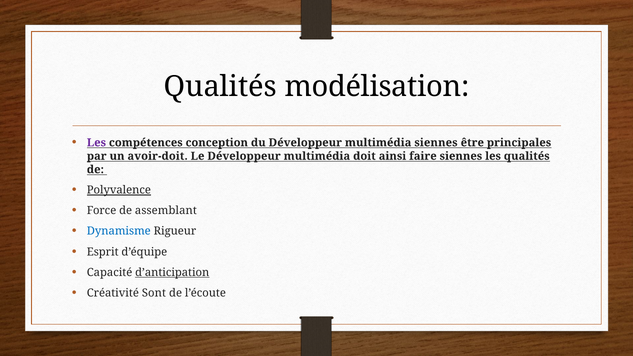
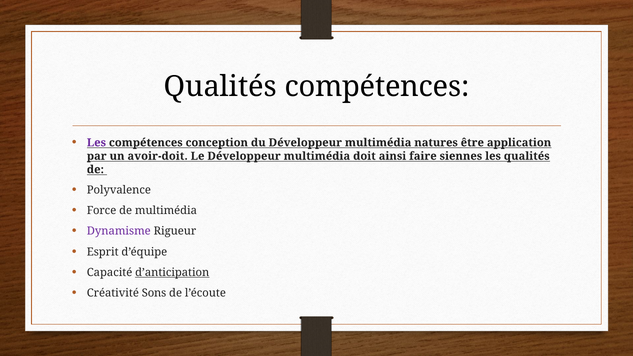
Qualités modélisation: modélisation -> compétences (377, 87)
multimédia siennes: siennes -> natures (436, 143)
principales: principales -> application (519, 143)
Polyvalence underline: present -> none (119, 190)
de assemblant: assemblant -> multimédia (166, 211)
Dynamisme colour: blue -> purple (119, 231)
Sont: Sont -> Sons (154, 293)
